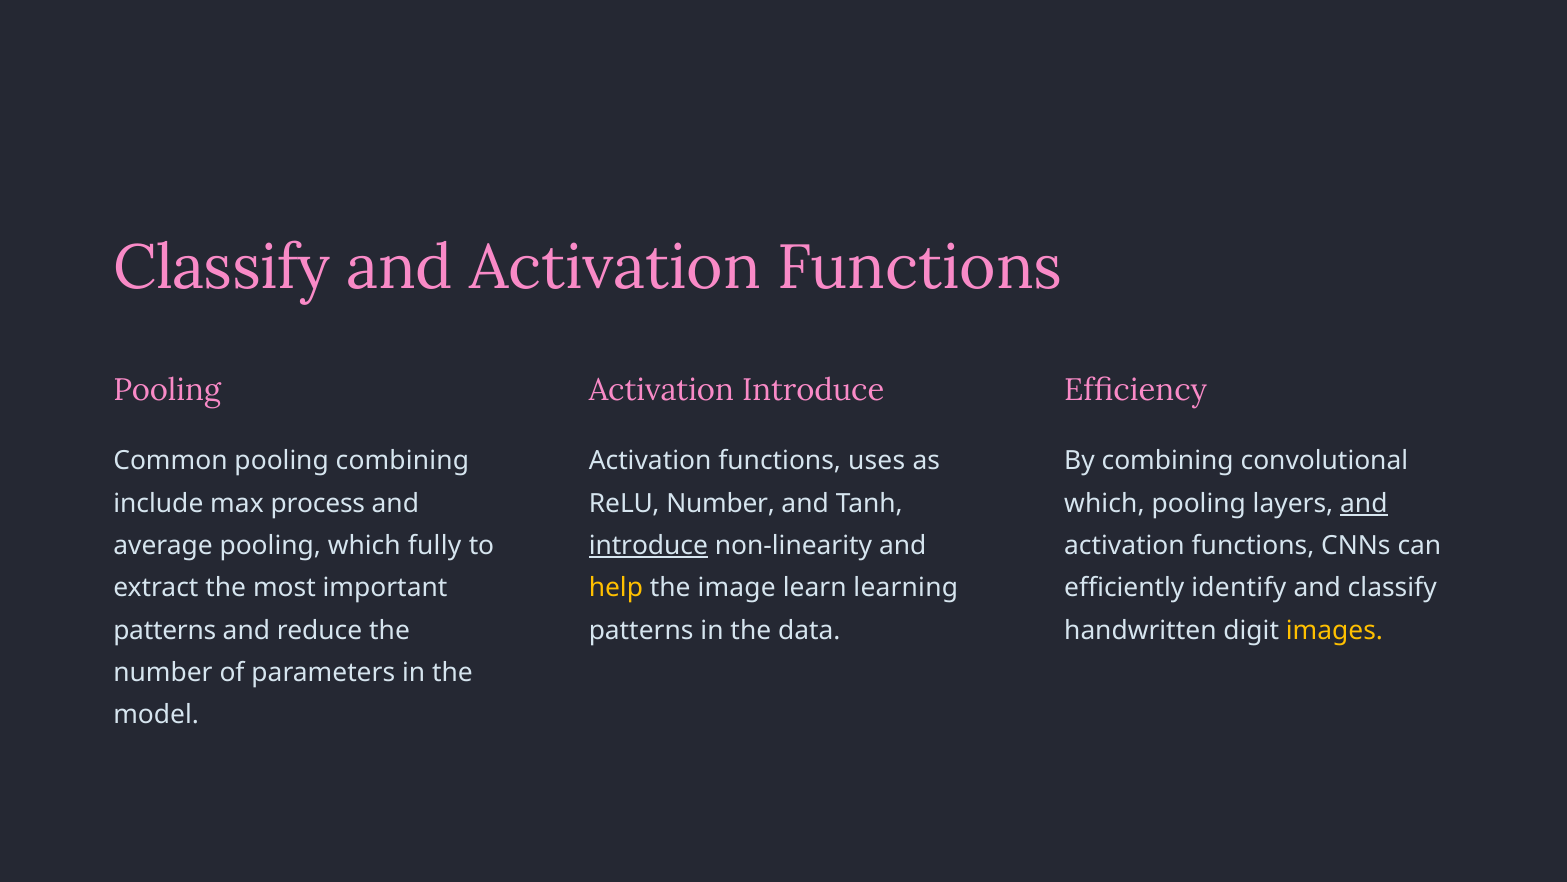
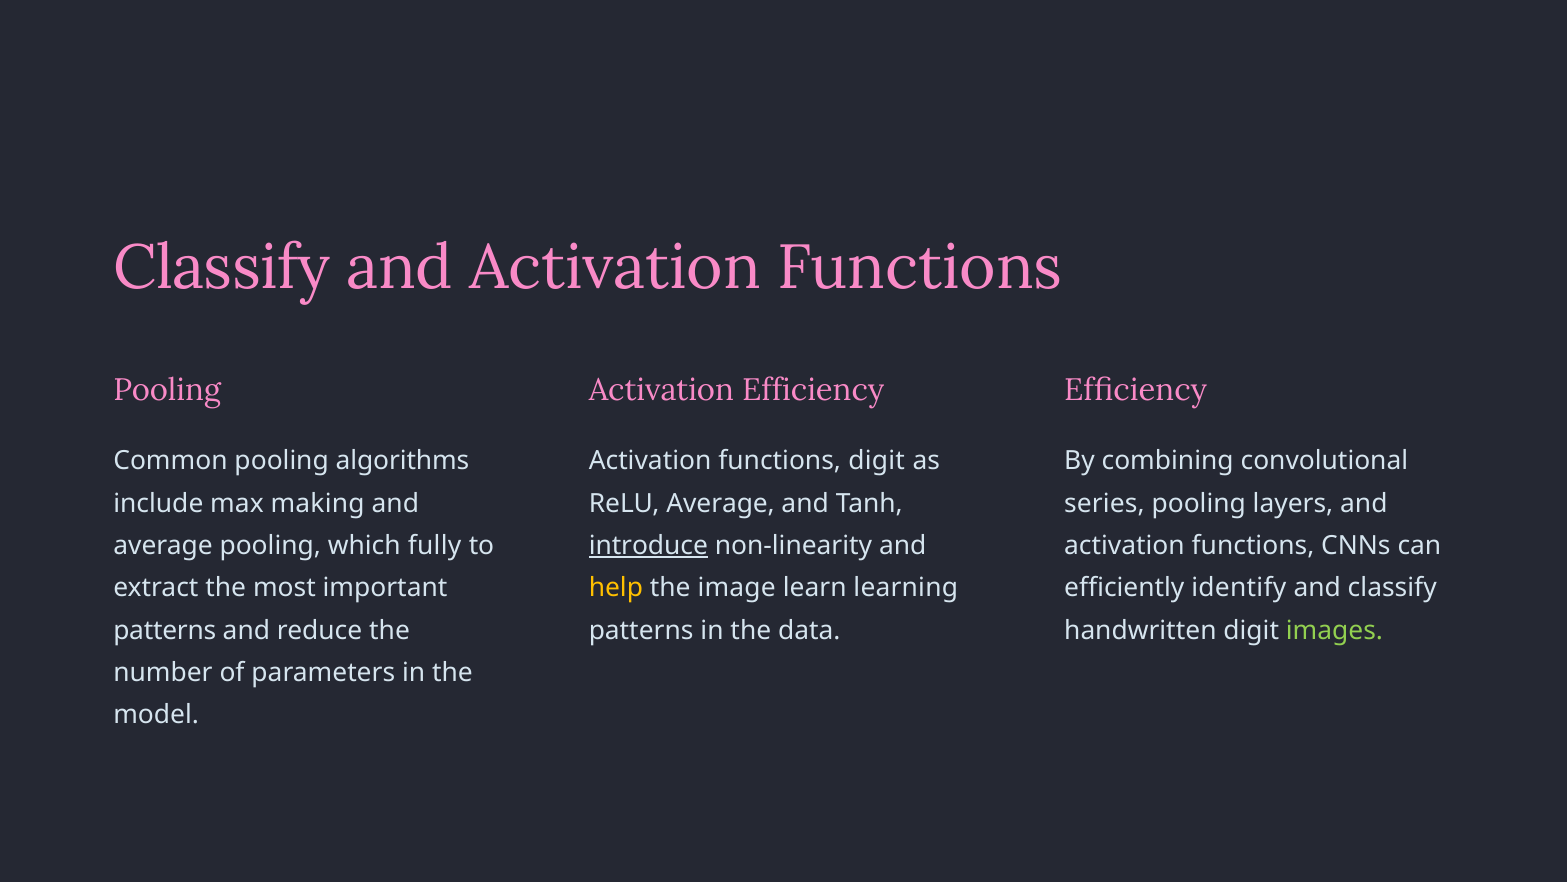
Activation Introduce: Introduce -> Efficiency (813, 390)
pooling combining: combining -> algorithms (402, 461)
functions uses: uses -> digit (877, 461)
process: process -> making (318, 503)
ReLU Number: Number -> Average (721, 503)
which: which -> series (1104, 503)
and underline: present -> none (1364, 503)
images colour: yellow -> light green (1334, 630)
